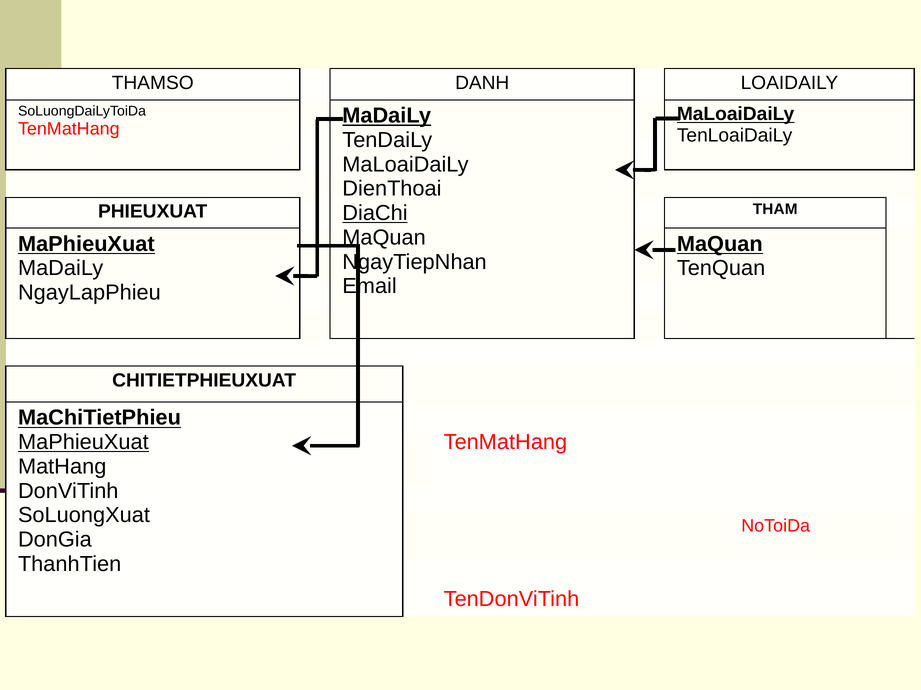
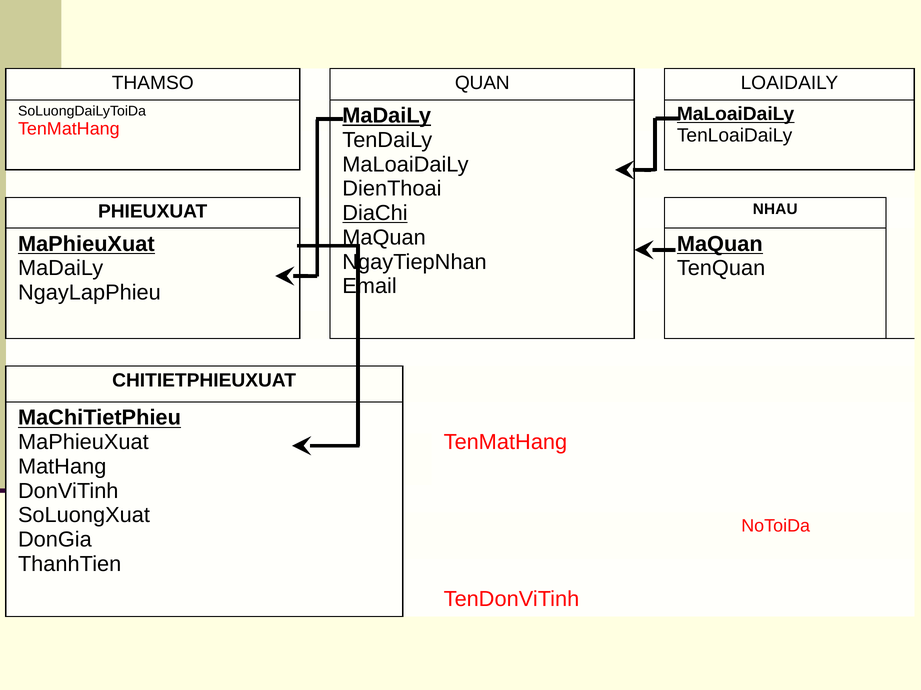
DANH: DANH -> QUAN (482, 83)
THAM: THAM -> NHAU (775, 210)
MaPhieuXuat underline: present -> none (83, 443)
